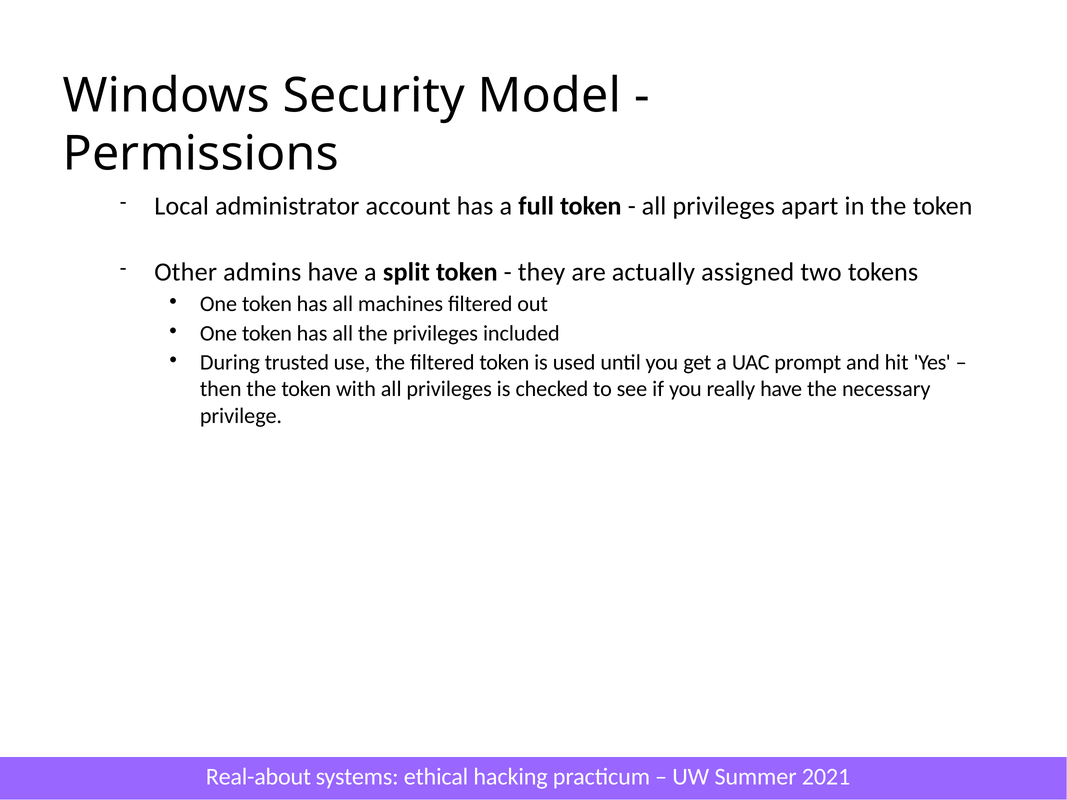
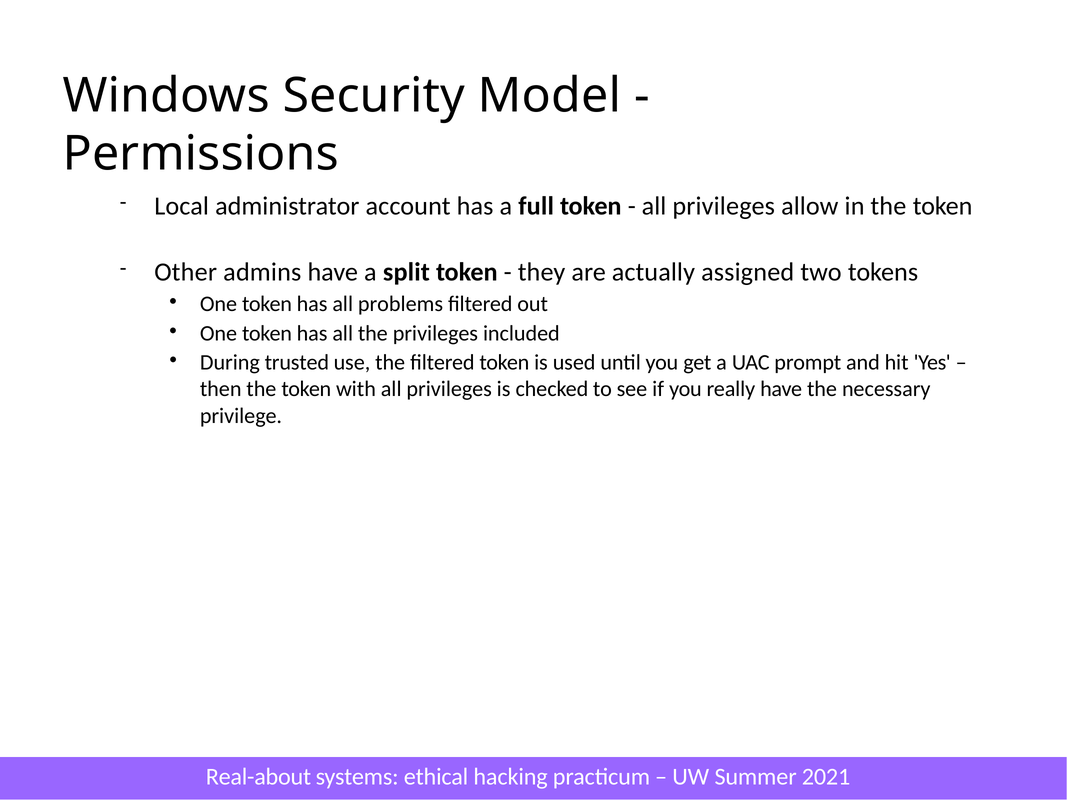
apart: apart -> allow (810, 206)
machines: machines -> problems (400, 304)
